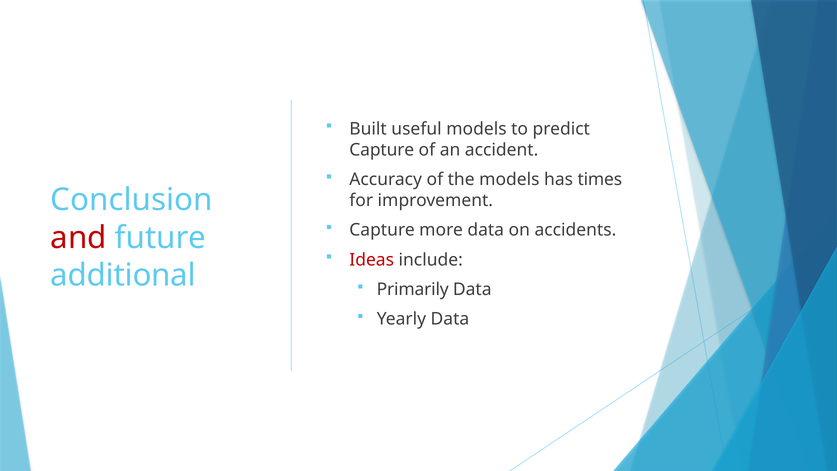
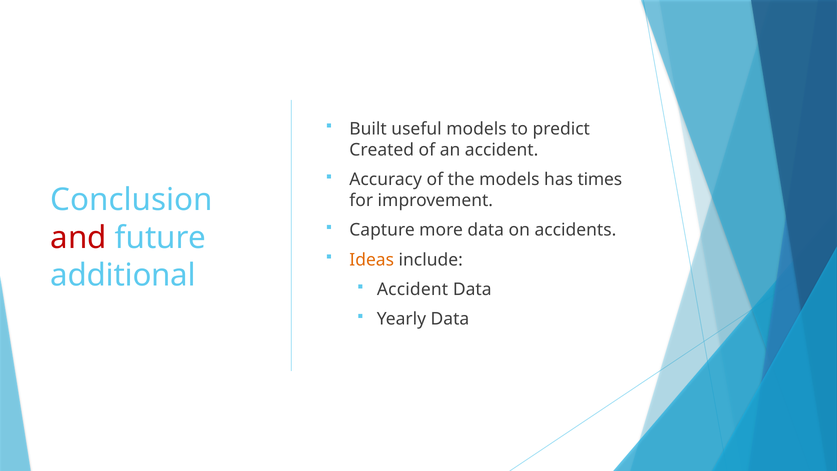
Capture: Capture -> Created (382, 150)
Ideas colour: red -> orange (372, 260)
Primarily: Primarily -> Accident (413, 289)
